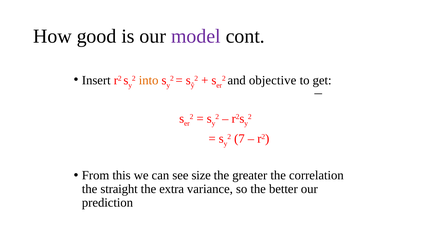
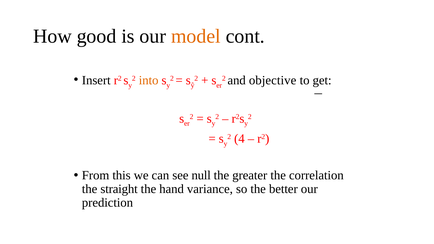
model colour: purple -> orange (196, 36)
7: 7 -> 4 (239, 139)
size: size -> null (201, 176)
extra: extra -> hand (172, 189)
